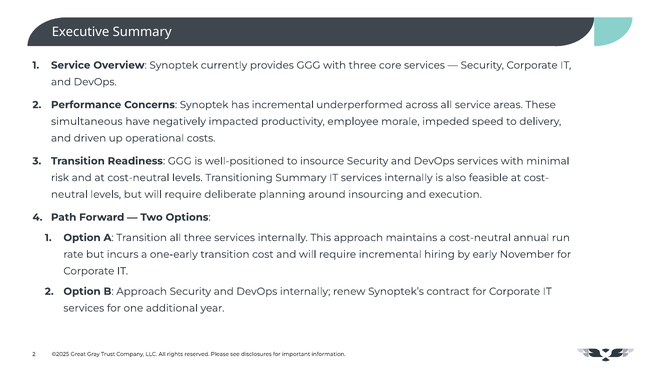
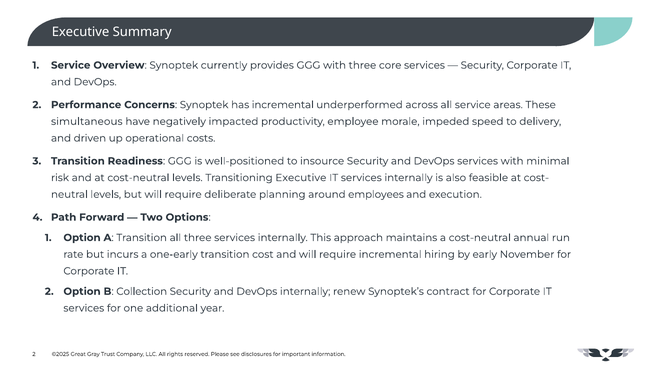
Transitioning Summary: Summary -> Executive (301, 178)
insourcing: insourcing -> employees (376, 195)
B Approach: Approach -> Collection (142, 292)
